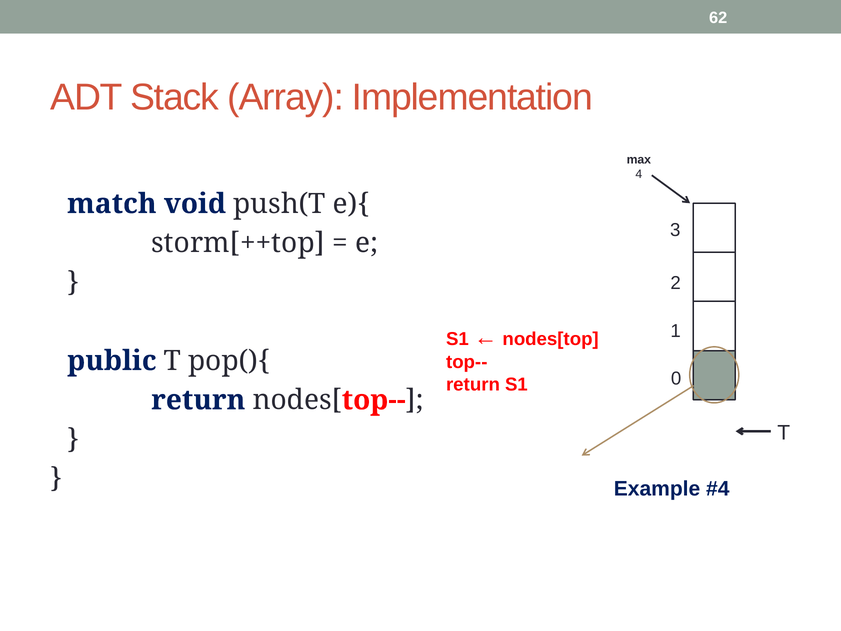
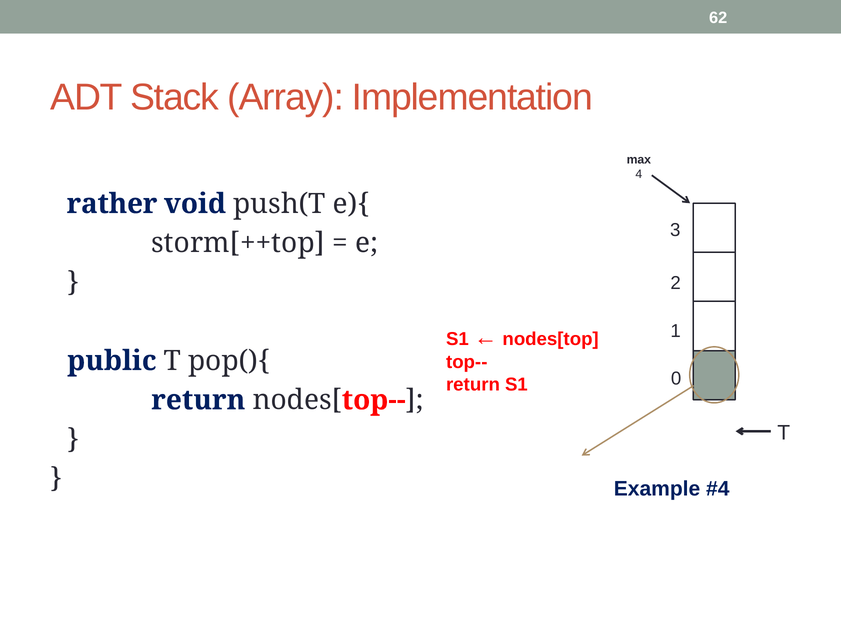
match: match -> rather (112, 204)
